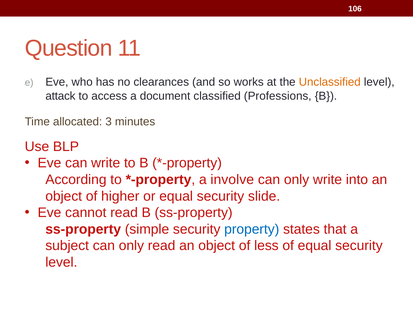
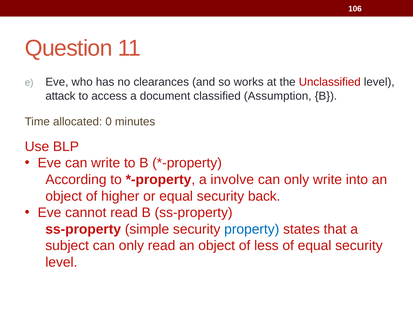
Unclassified colour: orange -> red (330, 82)
Professions: Professions -> Assumption (278, 96)
3: 3 -> 0 (109, 122)
slide: slide -> back (264, 196)
